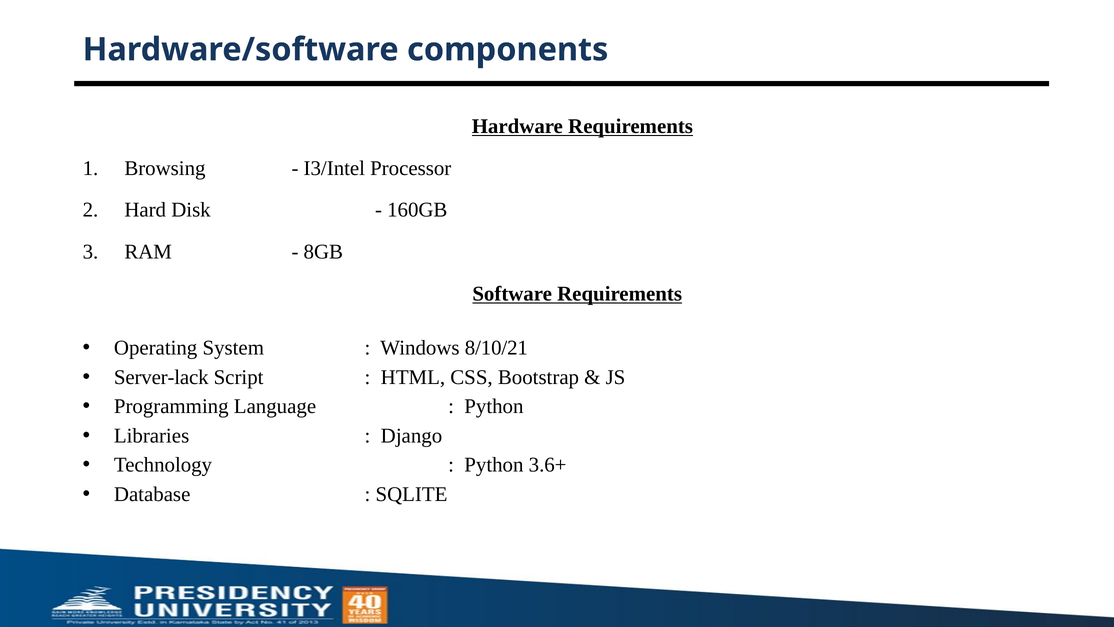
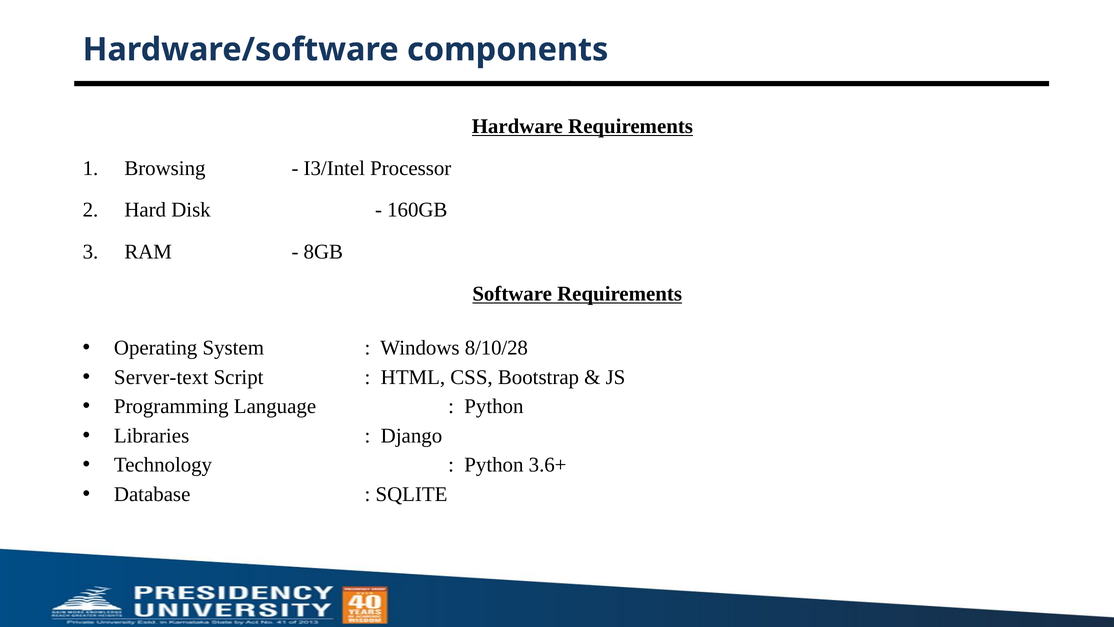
8/10/21: 8/10/21 -> 8/10/28 (496, 348)
Server-lack: Server-lack -> Server-text (161, 377)
